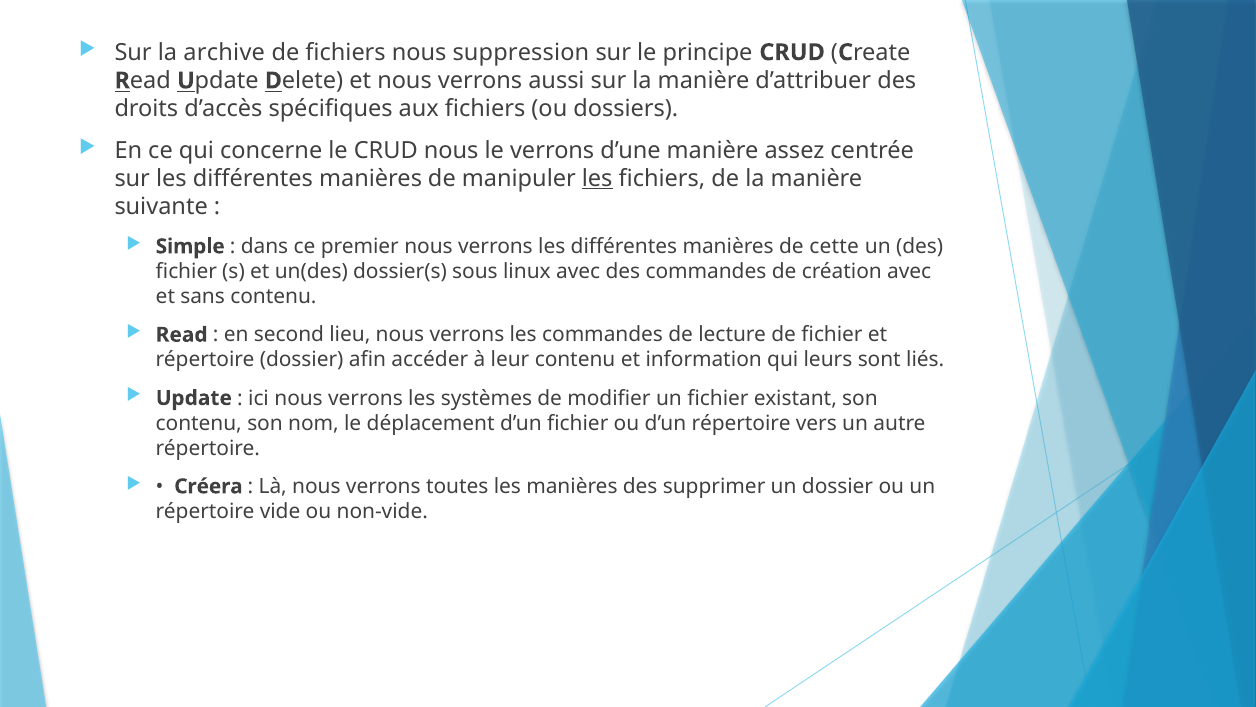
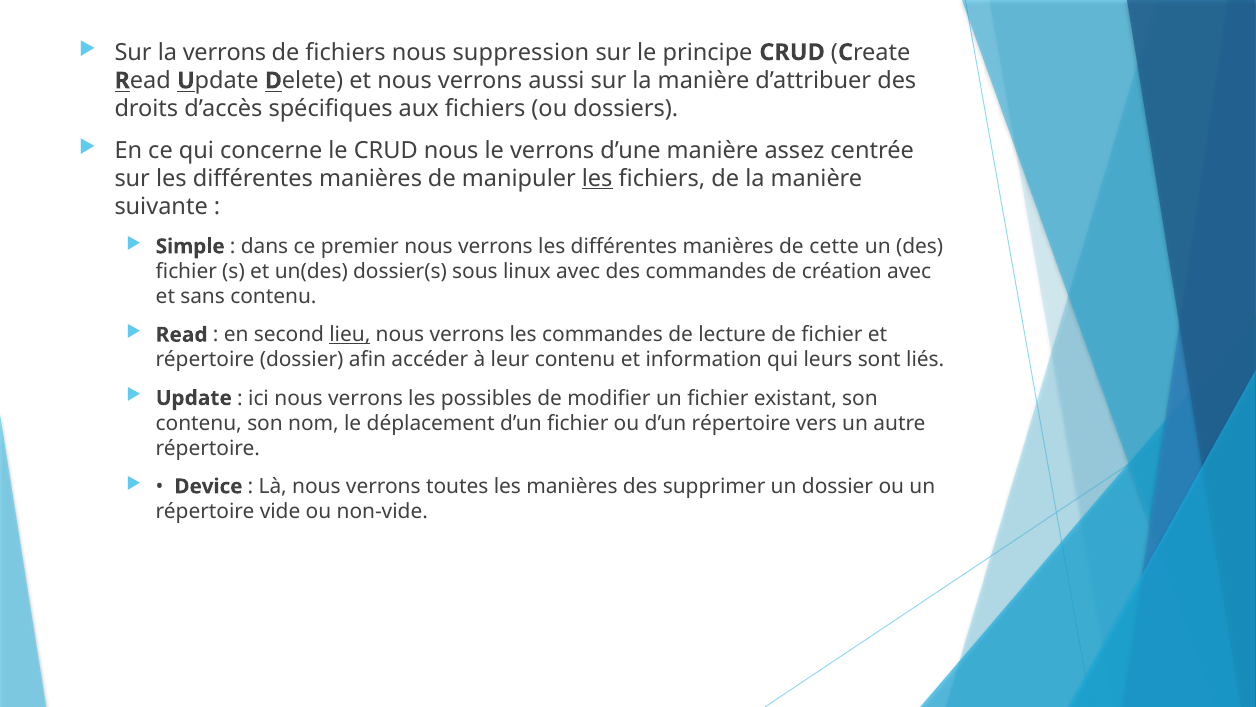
la archive: archive -> verrons (224, 52)
lieu underline: none -> present (350, 335)
systèmes: systèmes -> possibles (486, 398)
Créera: Créera -> Device (208, 486)
